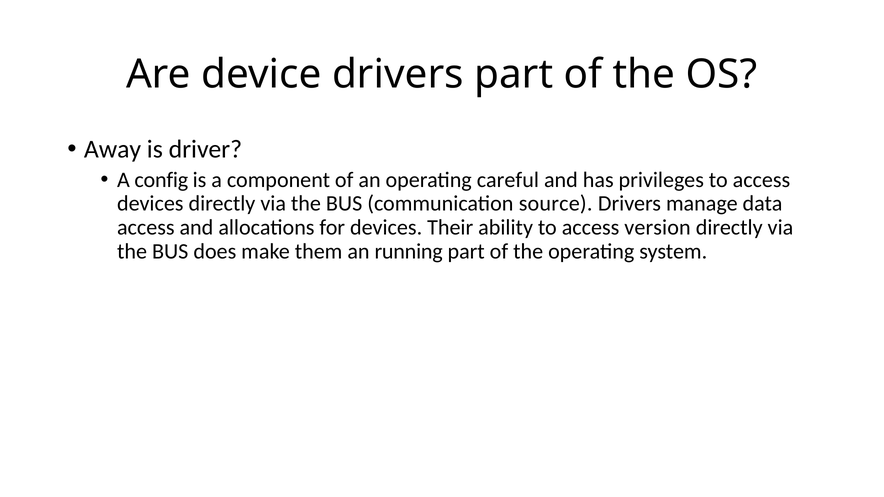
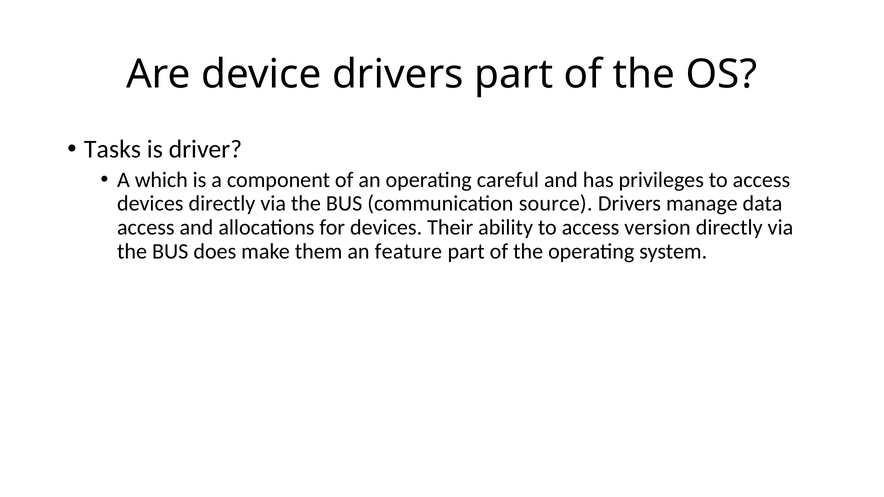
Away: Away -> Tasks (112, 149)
config: config -> which (161, 180)
running: running -> feature (408, 252)
